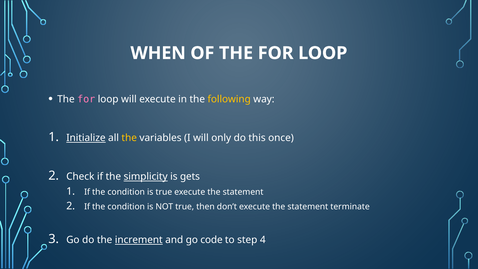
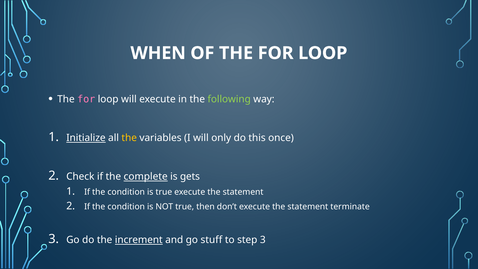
following colour: yellow -> light green (229, 99)
simplicity: simplicity -> complete (146, 176)
code: code -> stuff (211, 240)
step 4: 4 -> 3 (263, 240)
